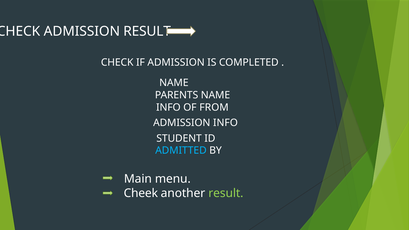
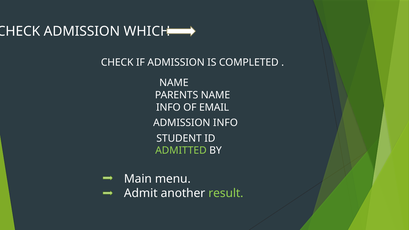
ADMISSION RESULT: RESULT -> WHICH (147, 31)
FROM: FROM -> EMAIL (214, 107)
ADMITTED colour: light blue -> light green (181, 151)
Cheek: Cheek -> Admit (141, 193)
